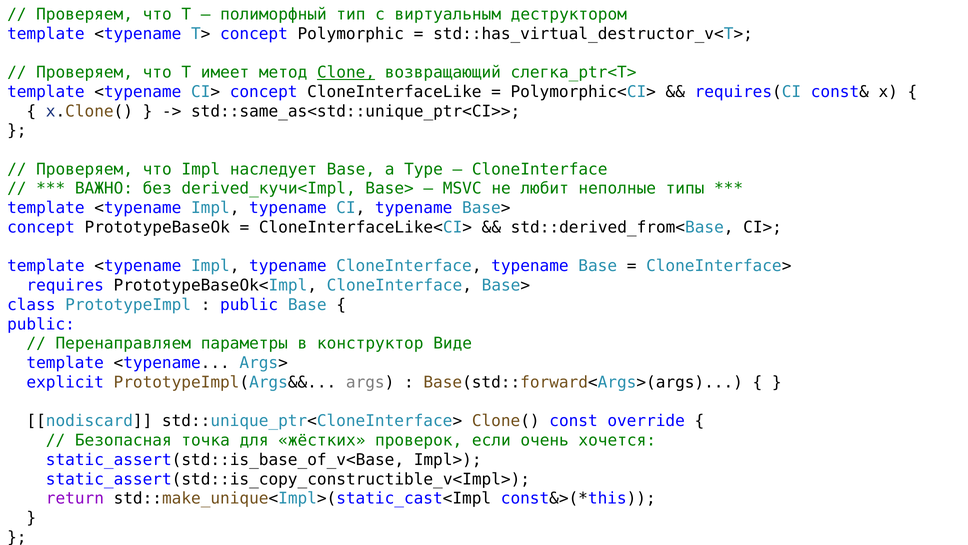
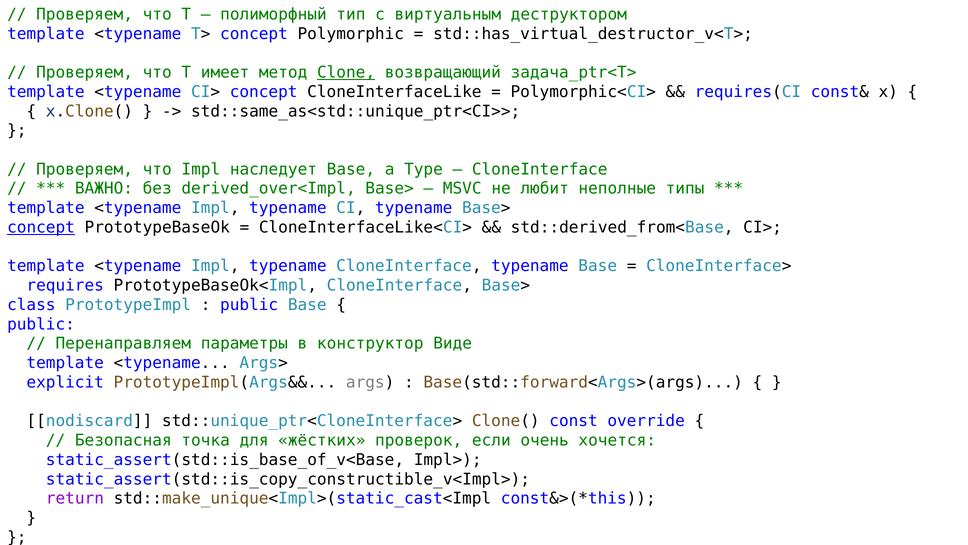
слегка_ptr<T>: слегка_ptr<T> -> задача_ptr<T> (574, 72)
derived_кучи<Impl: derived_кучи<Impl -> derived_over<Impl (269, 188)
concept underline: none -> present (41, 227)
